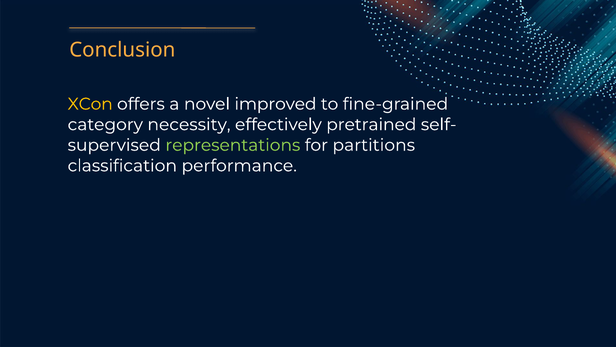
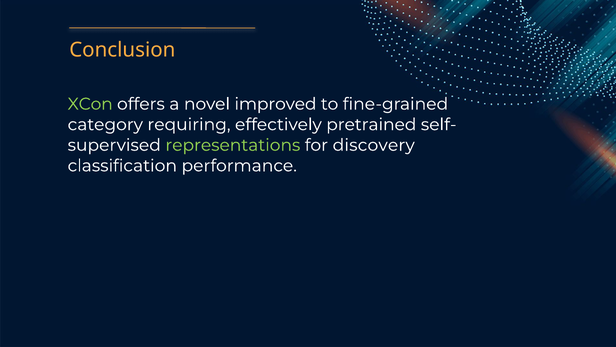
XCon colour: yellow -> light green (90, 104)
necessity: necessity -> requiring (189, 124)
partitions: partitions -> discovery (374, 145)
